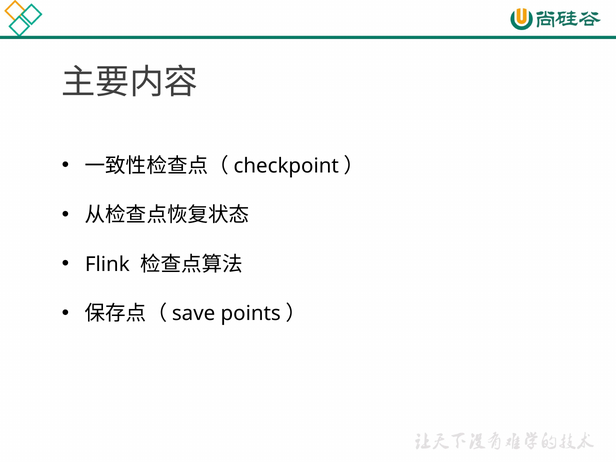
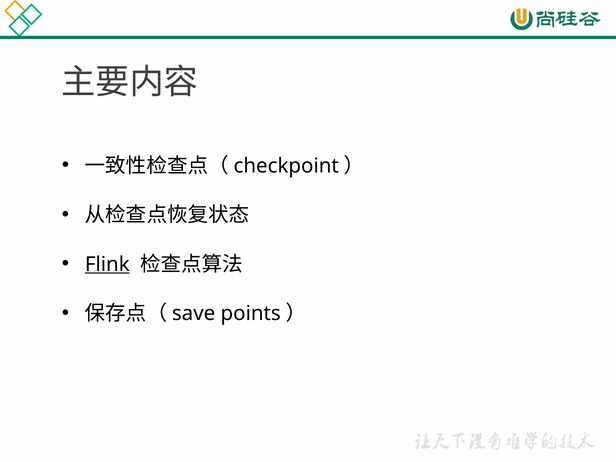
Flink underline: none -> present (107, 264)
